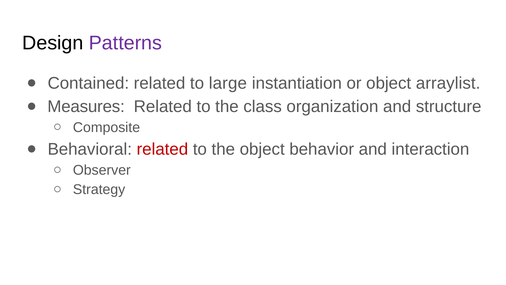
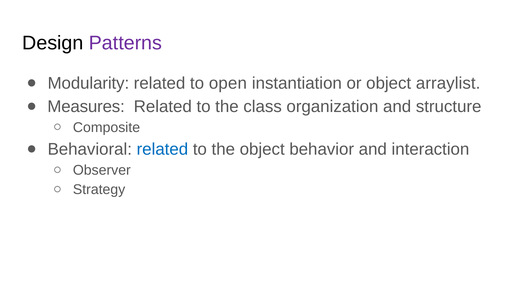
Contained: Contained -> Modularity (88, 83)
large: large -> open (228, 83)
related colour: red -> blue (162, 149)
